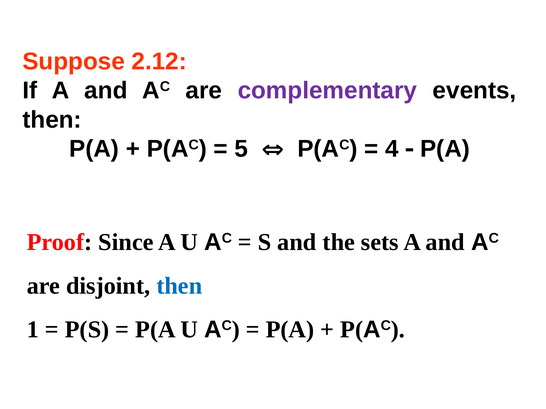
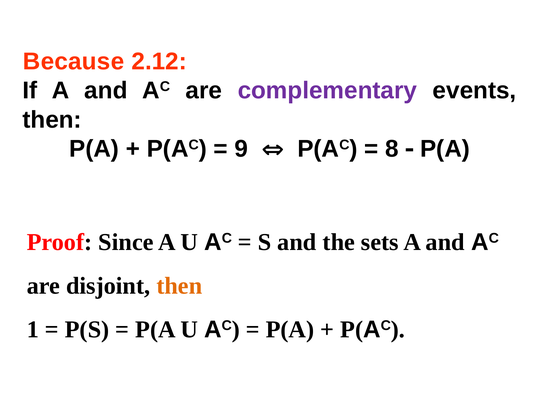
Suppose: Suppose -> Because (74, 62)
5: 5 -> 9 (241, 149)
4: 4 -> 8 (392, 149)
then colour: blue -> orange (179, 286)
